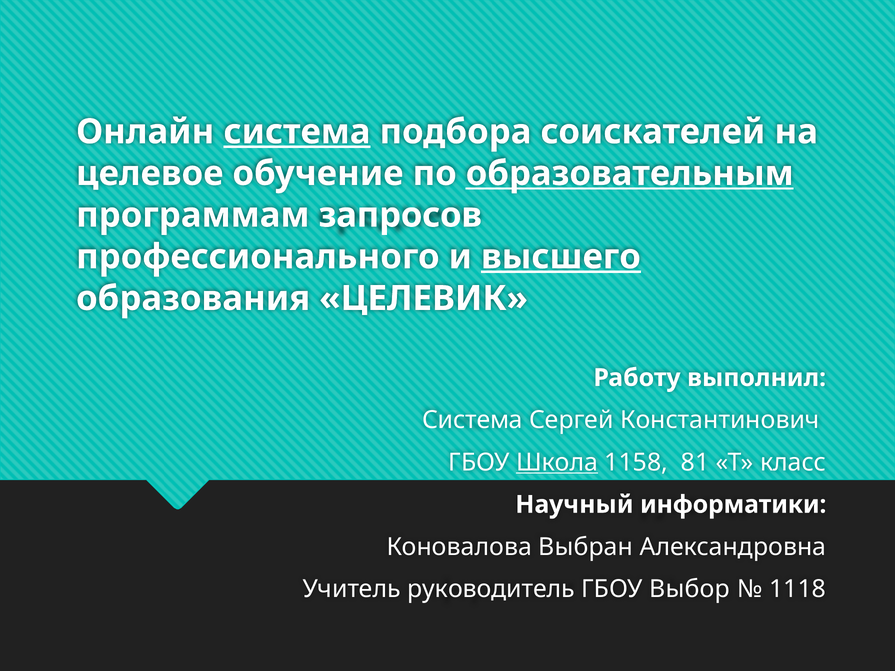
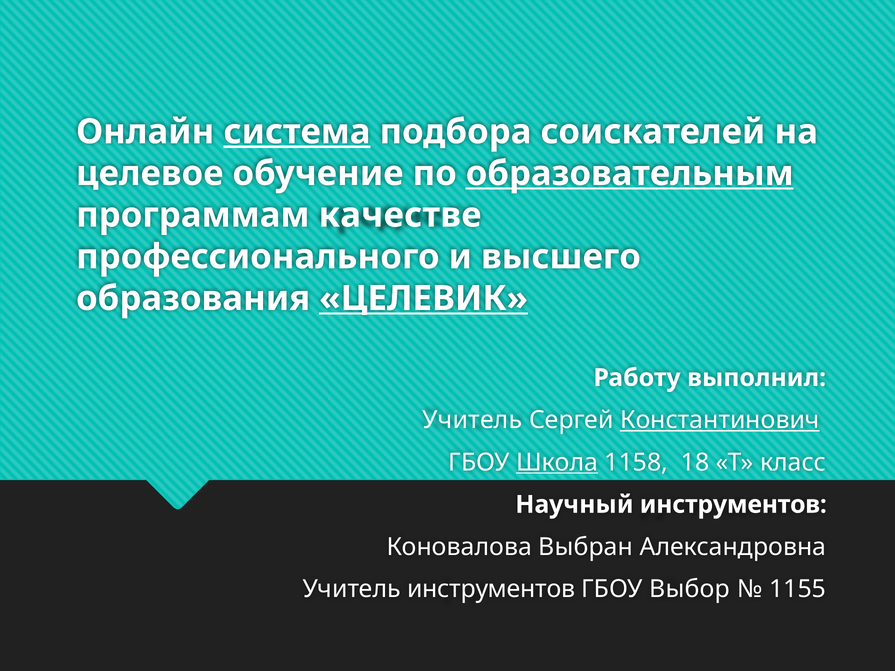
запросов: запросов -> качестве (400, 215)
высшего underline: present -> none (561, 257)
ЦЕЛЕВИК underline: none -> present (424, 299)
Система: Система -> Учитель (472, 420)
Константинович underline: none -> present (720, 420)
81: 81 -> 18 (695, 462)
Научный информатики: информатики -> инструментов (733, 505)
Учитель руководитель: руководитель -> инструментов (491, 589)
1118: 1118 -> 1155 (798, 589)
